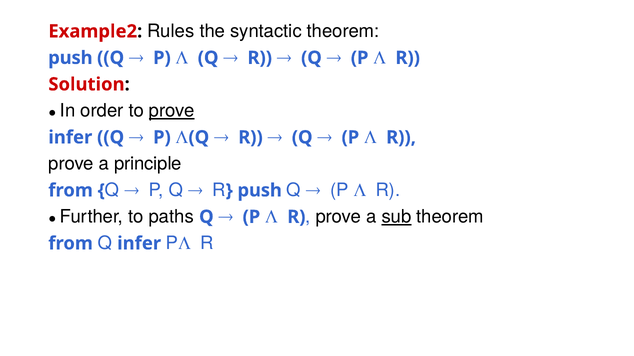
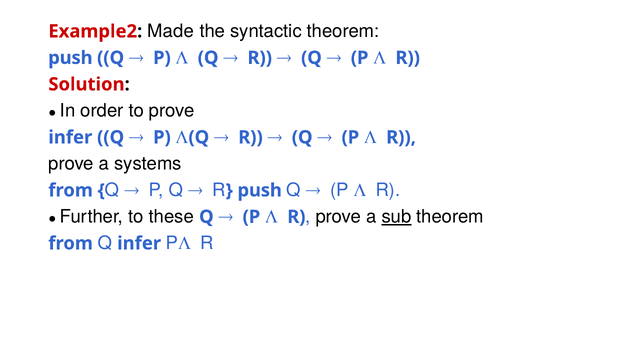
Rules: Rules -> Made (171, 31)
prove underline: present -> none (172, 111)
principle: principle -> systems (148, 164)
paths: paths -> these (171, 217)
